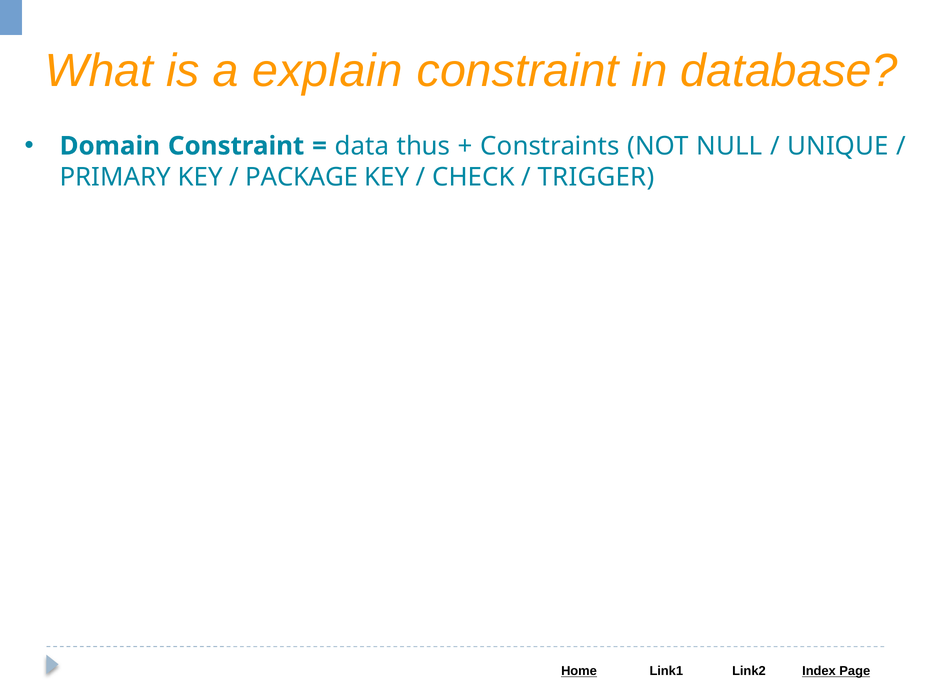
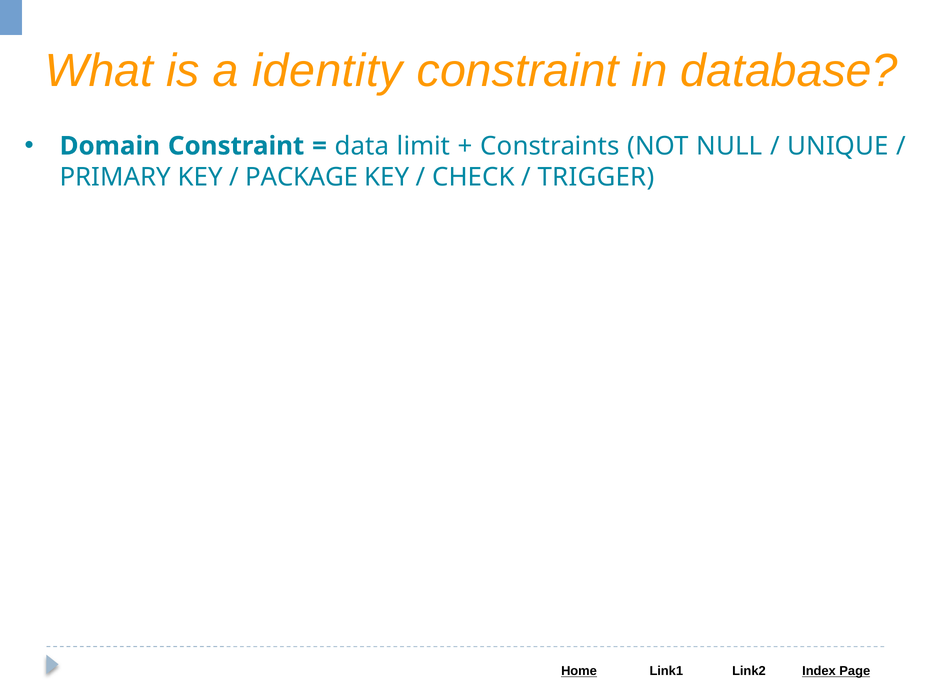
explain: explain -> identity (327, 71)
thus: thus -> limit (424, 146)
